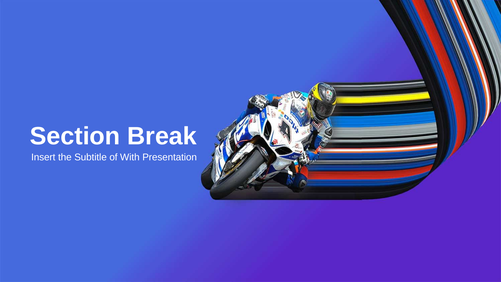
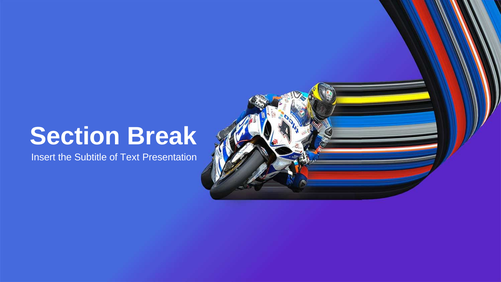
With: With -> Text (130, 157)
